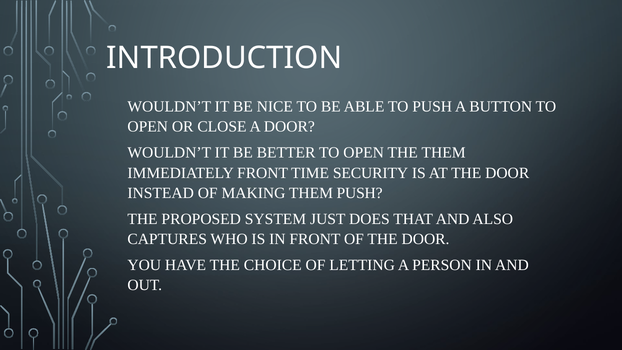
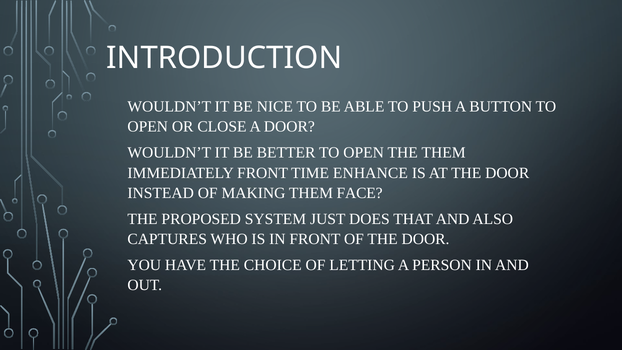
SECURITY: SECURITY -> ENHANCE (370, 173)
THEM PUSH: PUSH -> FACE (360, 193)
